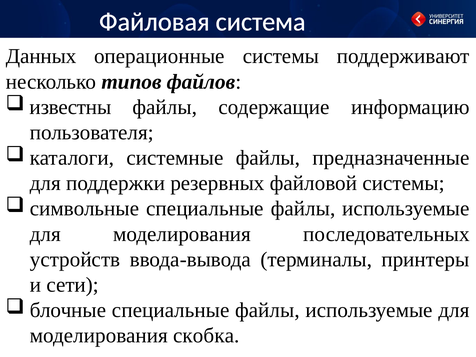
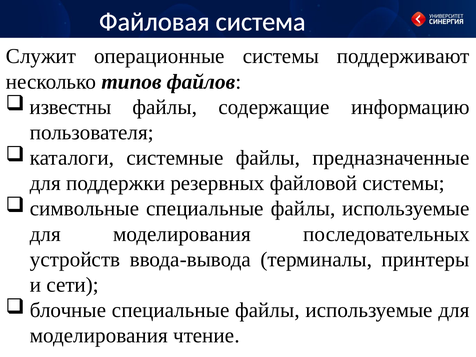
Данных: Данных -> Служит (41, 56)
скобка: скобка -> чтение (206, 336)
